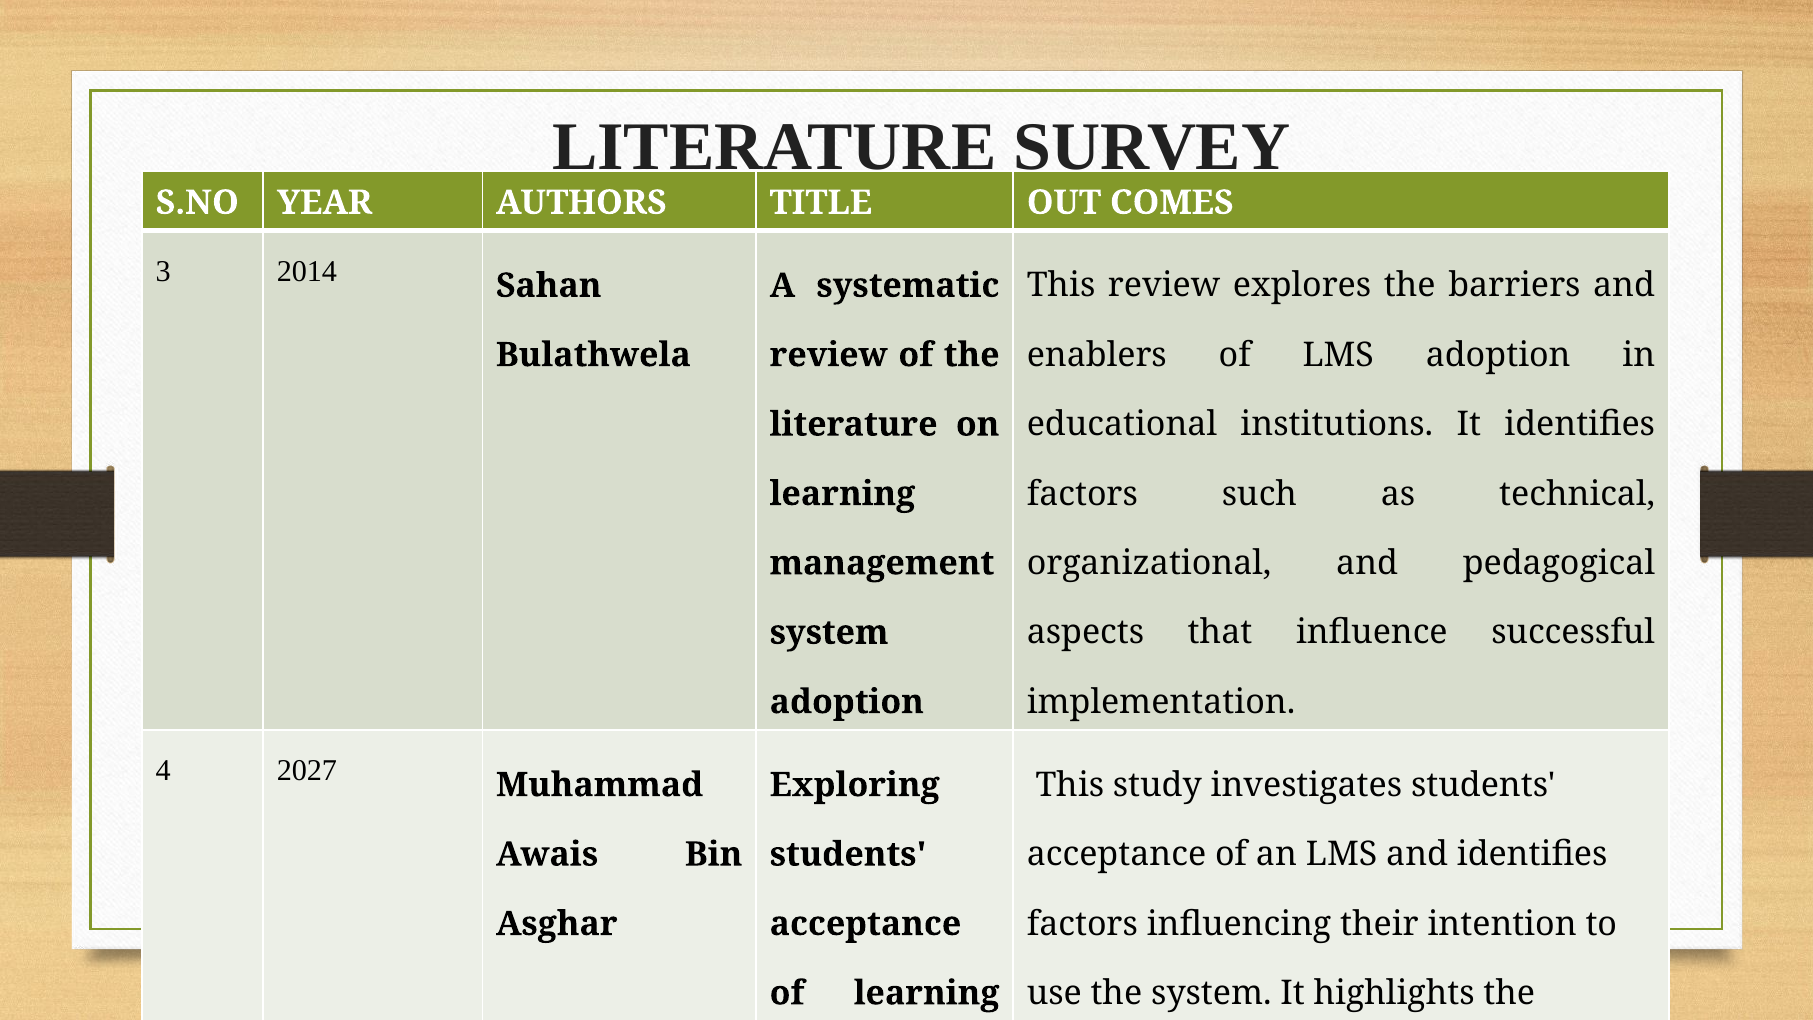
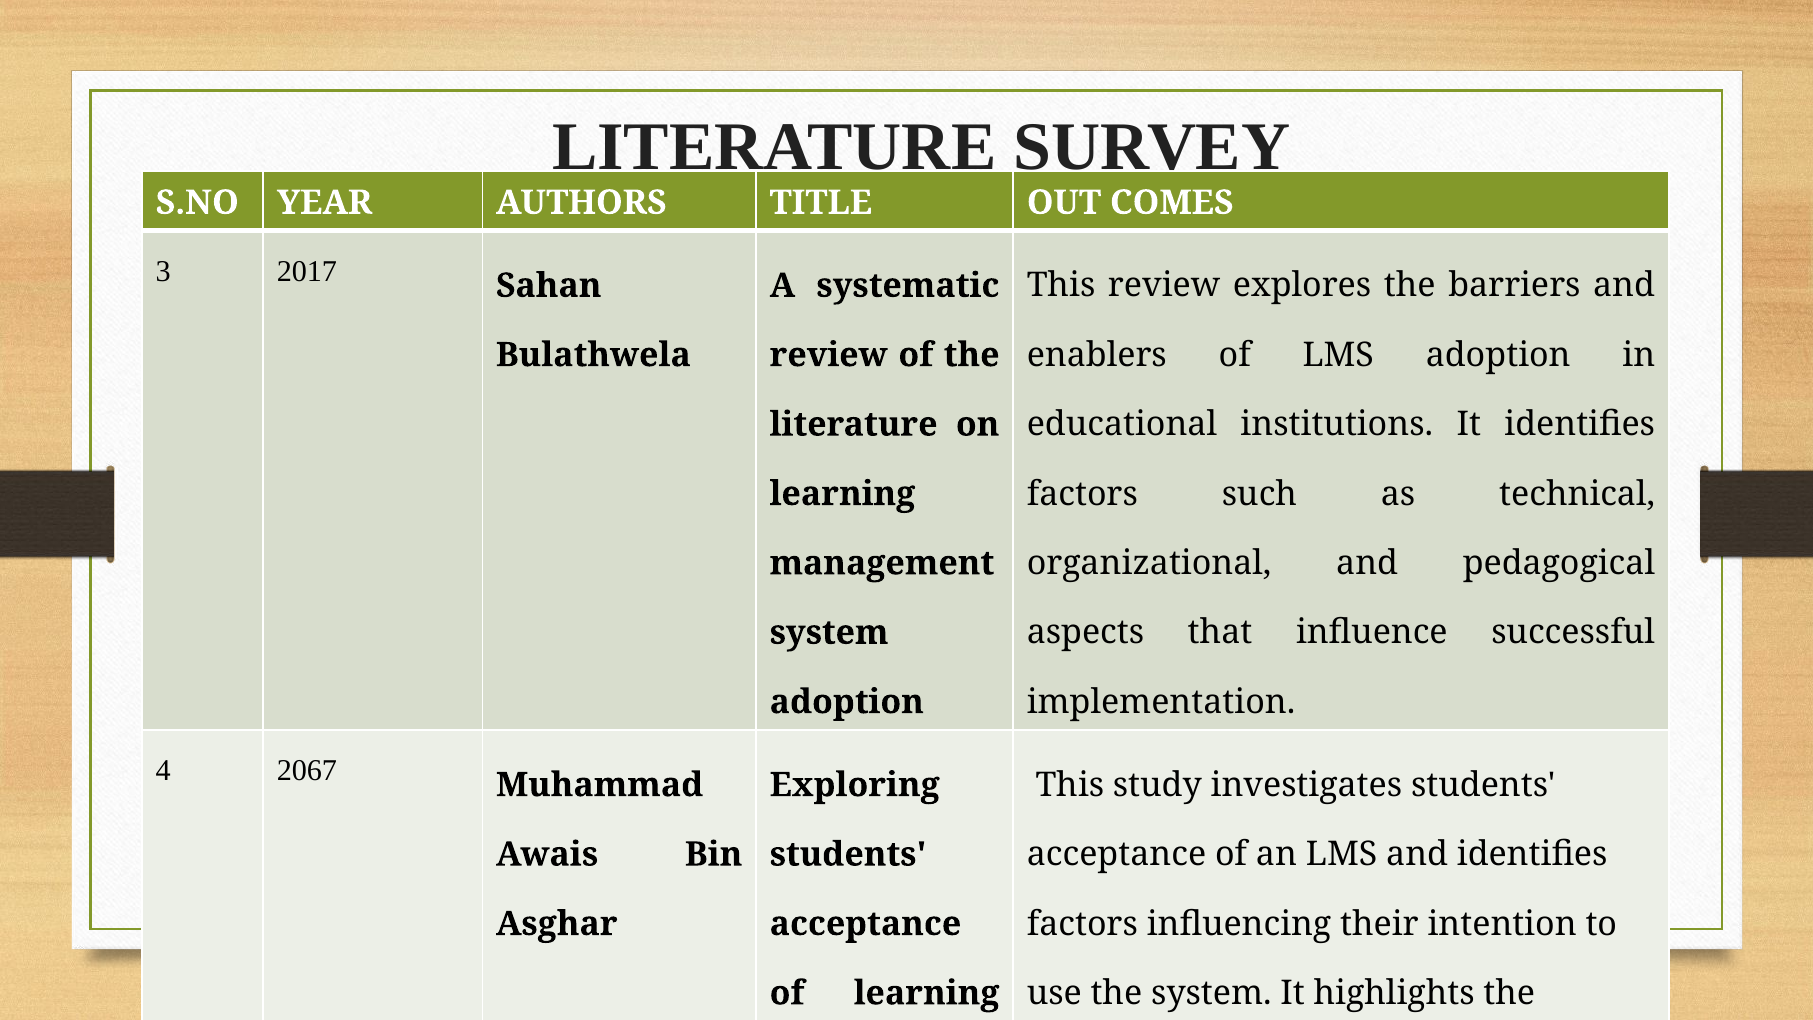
2014: 2014 -> 2017 (307, 271)
2027: 2027 -> 2067 (307, 770)
